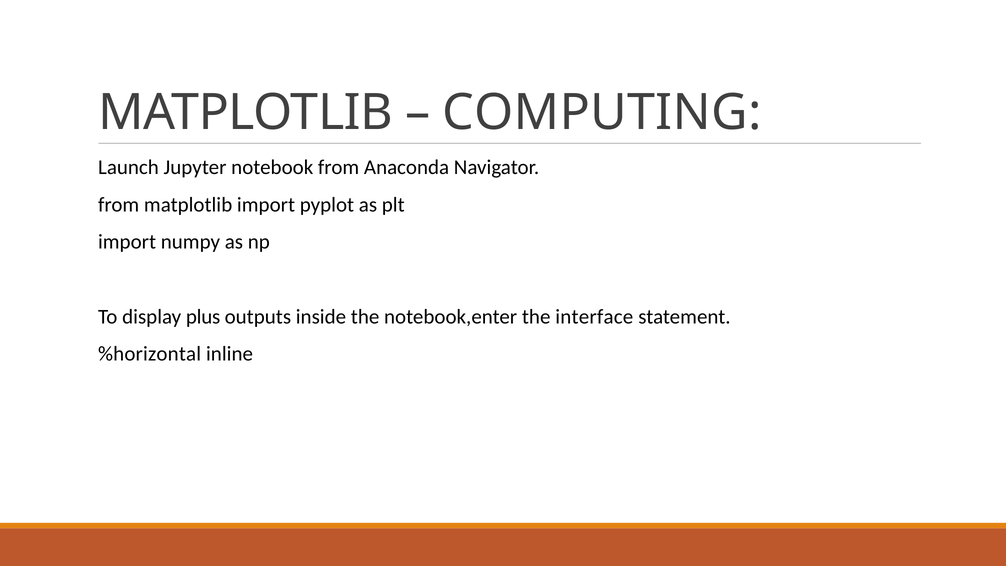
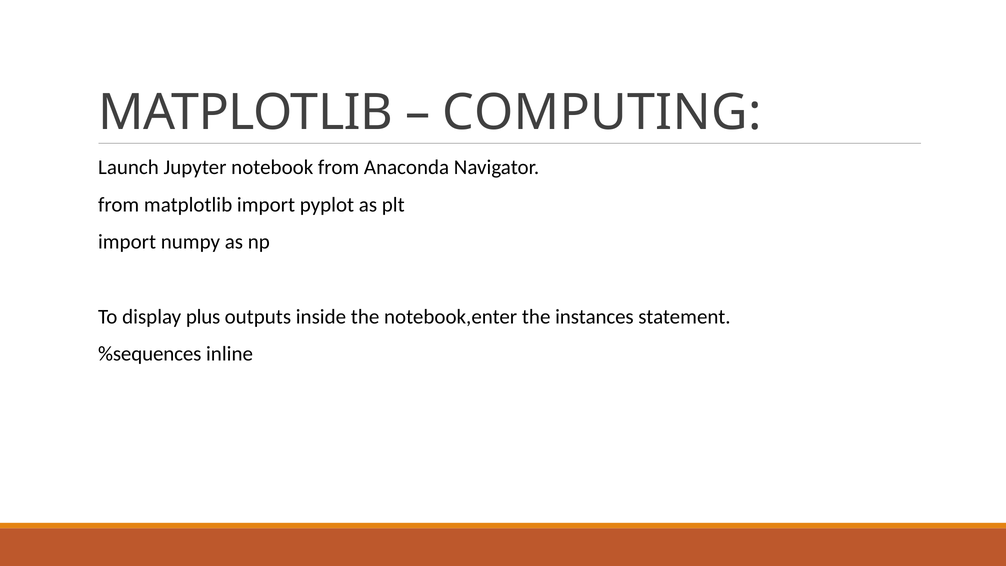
interface: interface -> instances (594, 317)
%horizontal: %horizontal -> %sequences (150, 354)
